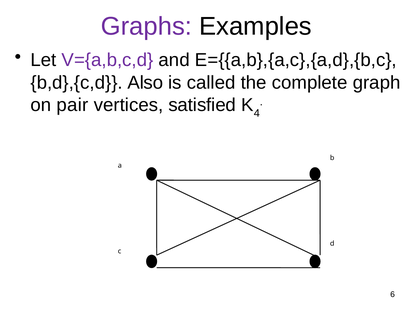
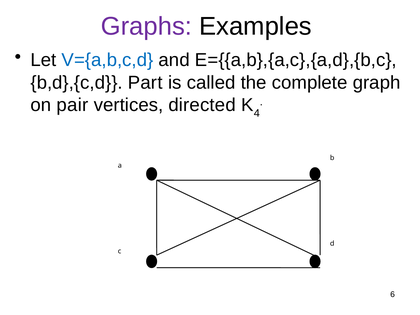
V={a,b,c,d colour: purple -> blue (108, 60)
Also: Also -> Part (145, 83)
satisfied: satisfied -> directed (202, 105)
